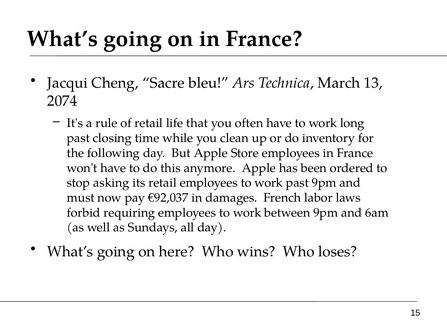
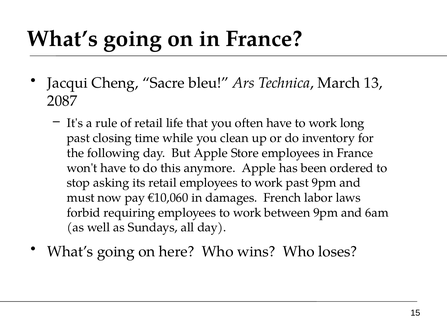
2074: 2074 -> 2087 (62, 101)
€92,037: €92,037 -> €10,060 (168, 198)
